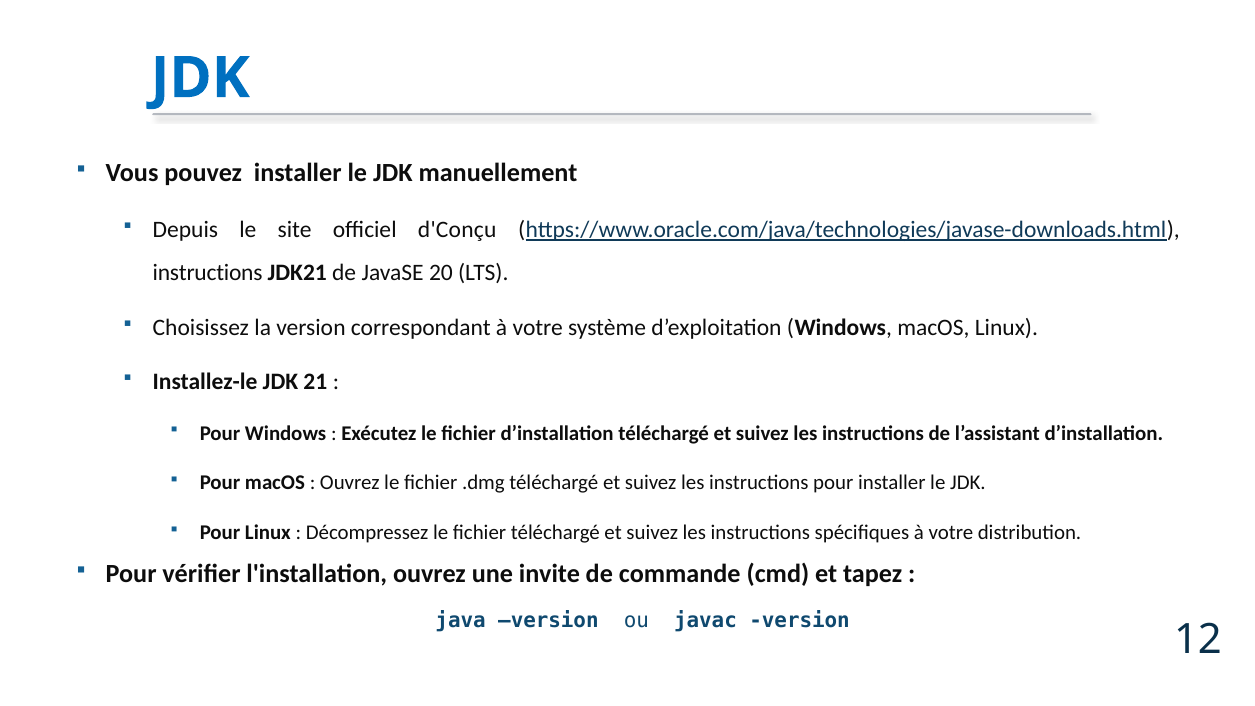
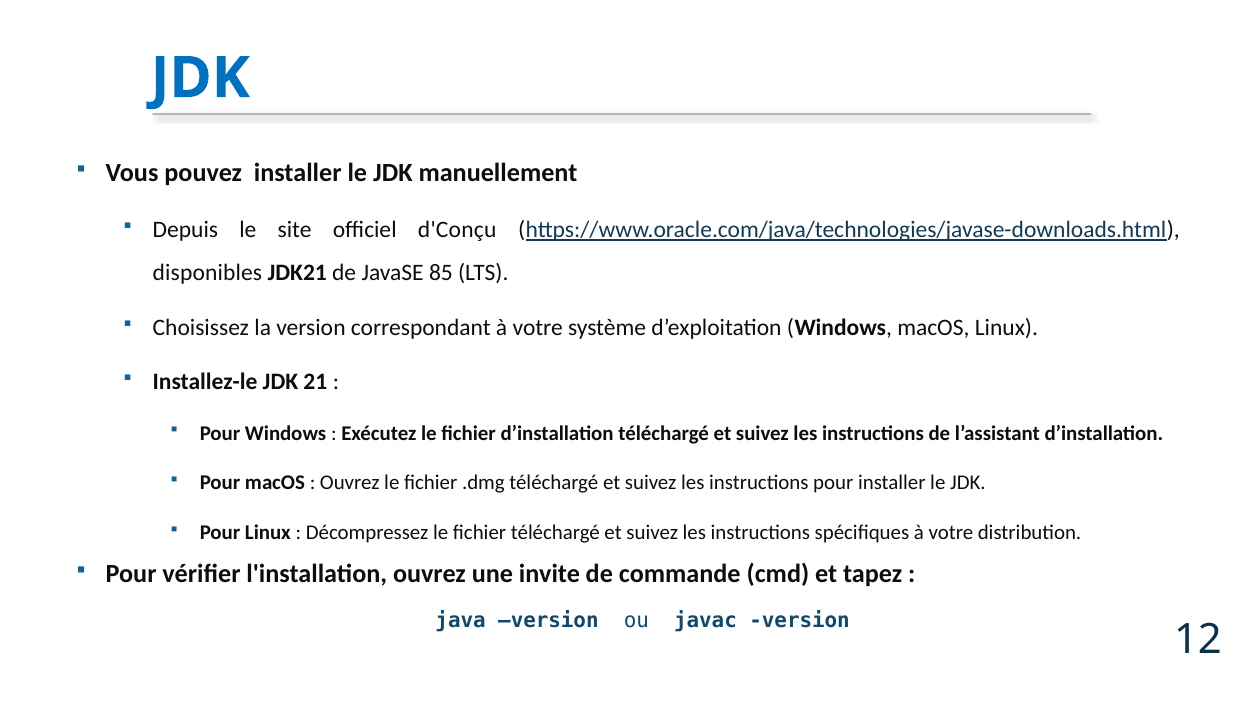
instructions: instructions -> disponibles (207, 272)
20: 20 -> 85 (441, 272)
